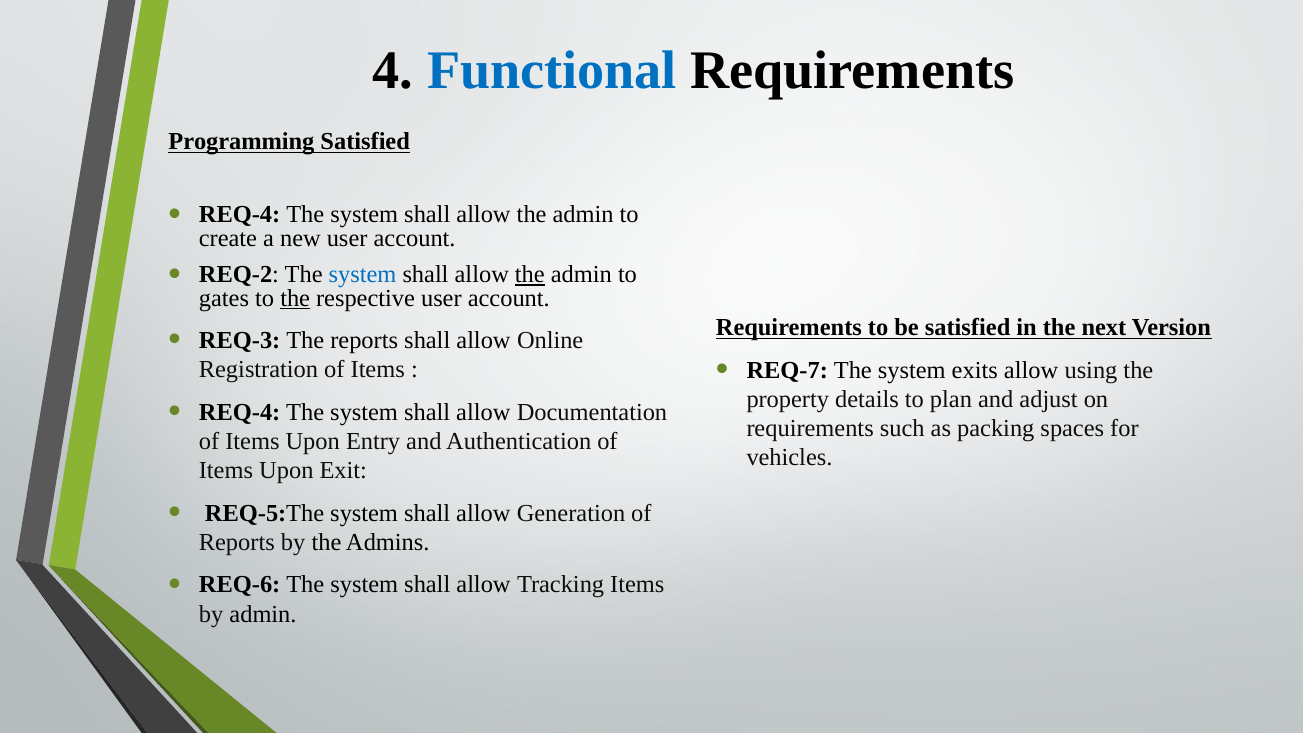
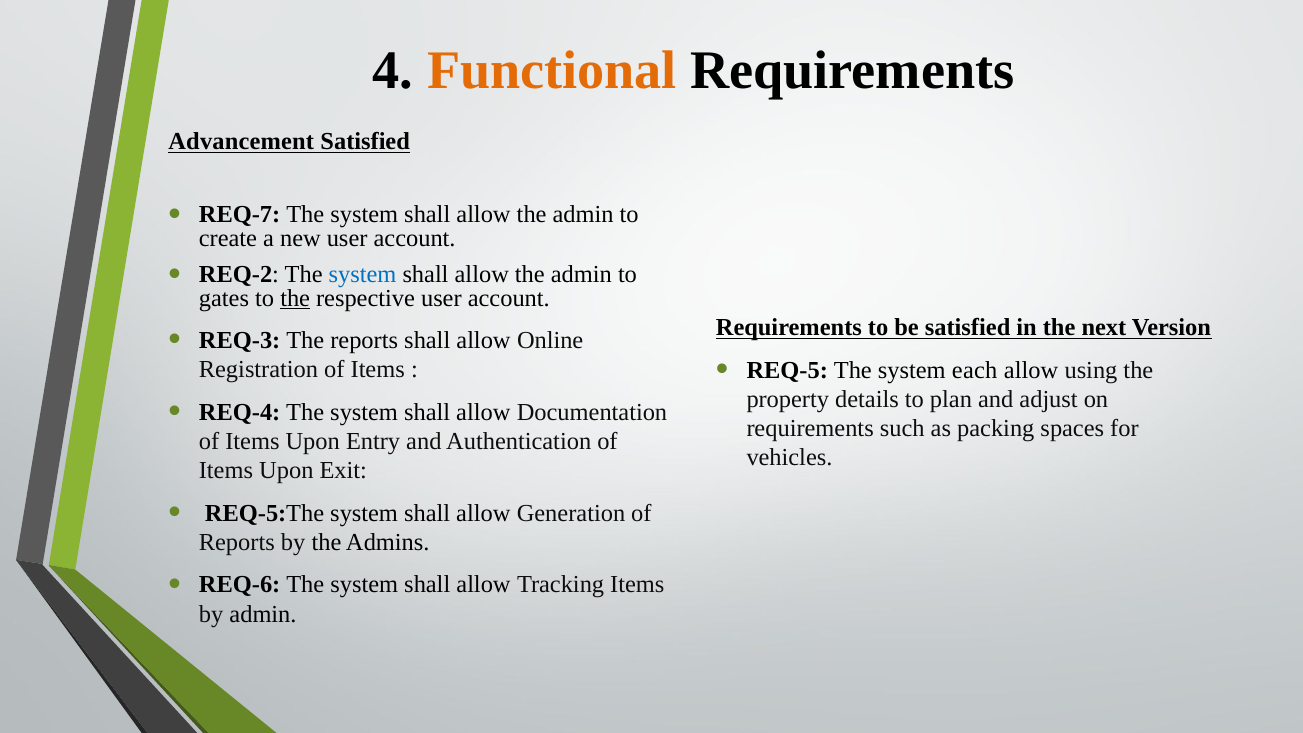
Functional colour: blue -> orange (552, 71)
Programming: Programming -> Advancement (241, 142)
REQ-4: REQ-4 -> REQ-7 (240, 215)
the underline: present -> none (530, 275)
REQ-7: REQ-7 -> REQ-5 (787, 370)
exits: exits -> each (975, 370)
